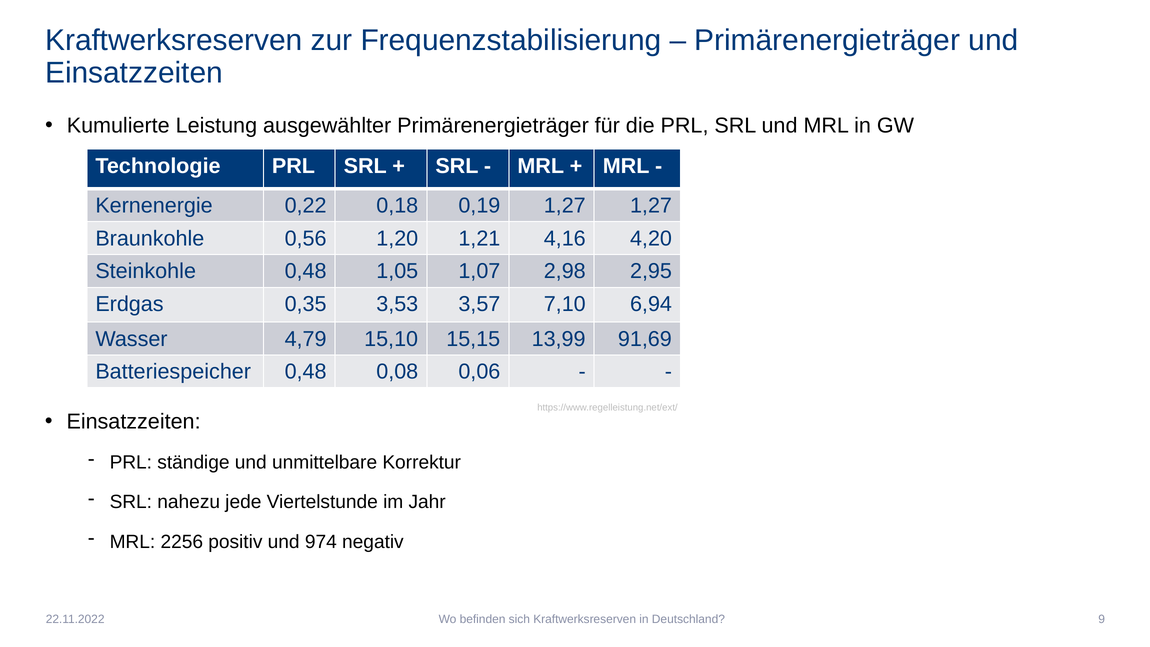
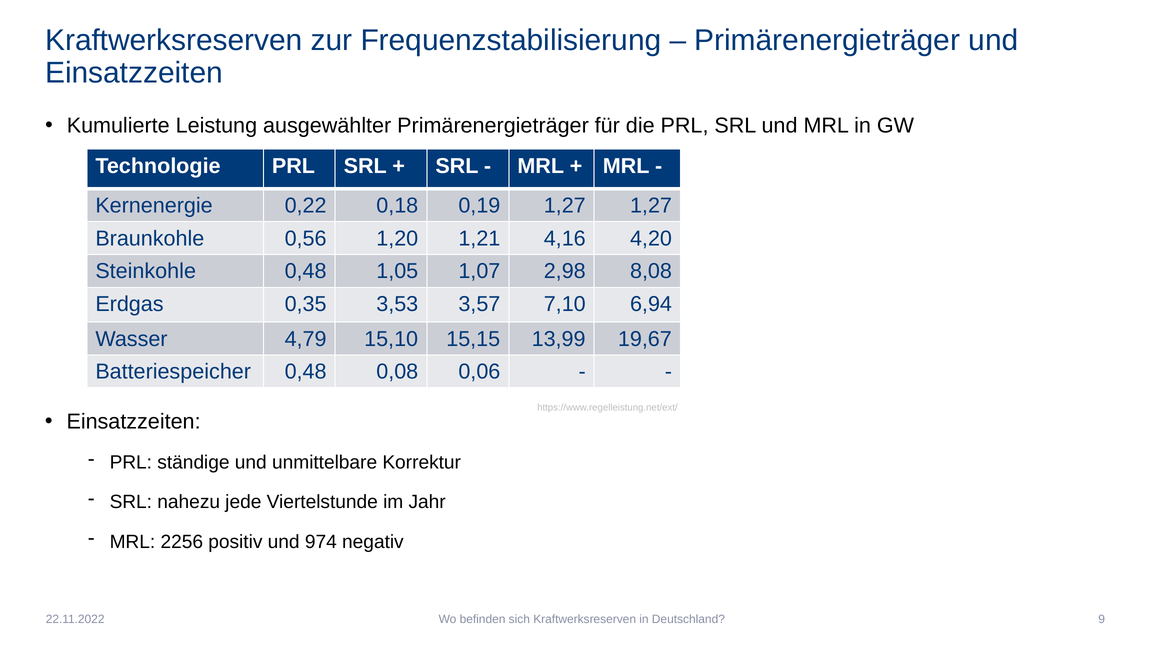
2,95: 2,95 -> 8,08 (651, 271)
91,69: 91,69 -> 19,67 (645, 339)
